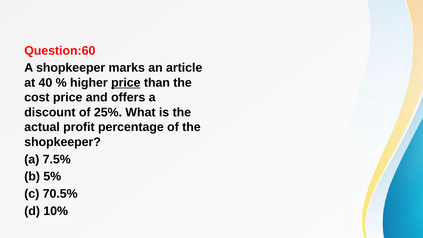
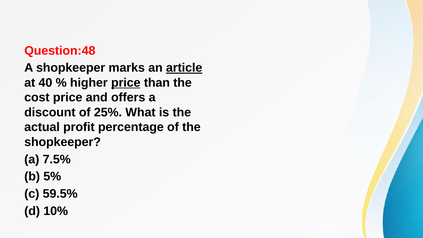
Question:60: Question:60 -> Question:48 (60, 51)
article underline: none -> present (184, 68)
70.5%: 70.5% -> 59.5% (60, 194)
